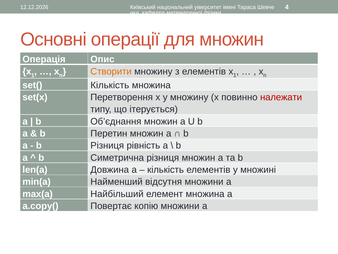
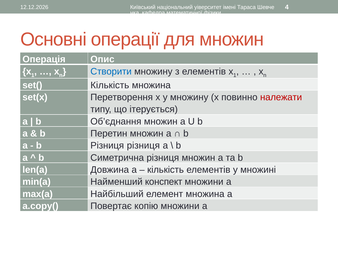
Створити colour: orange -> blue (111, 71)
Різниця рівність: рівність -> різниця (143, 145)
відсутня: відсутня -> конспект (164, 181)
